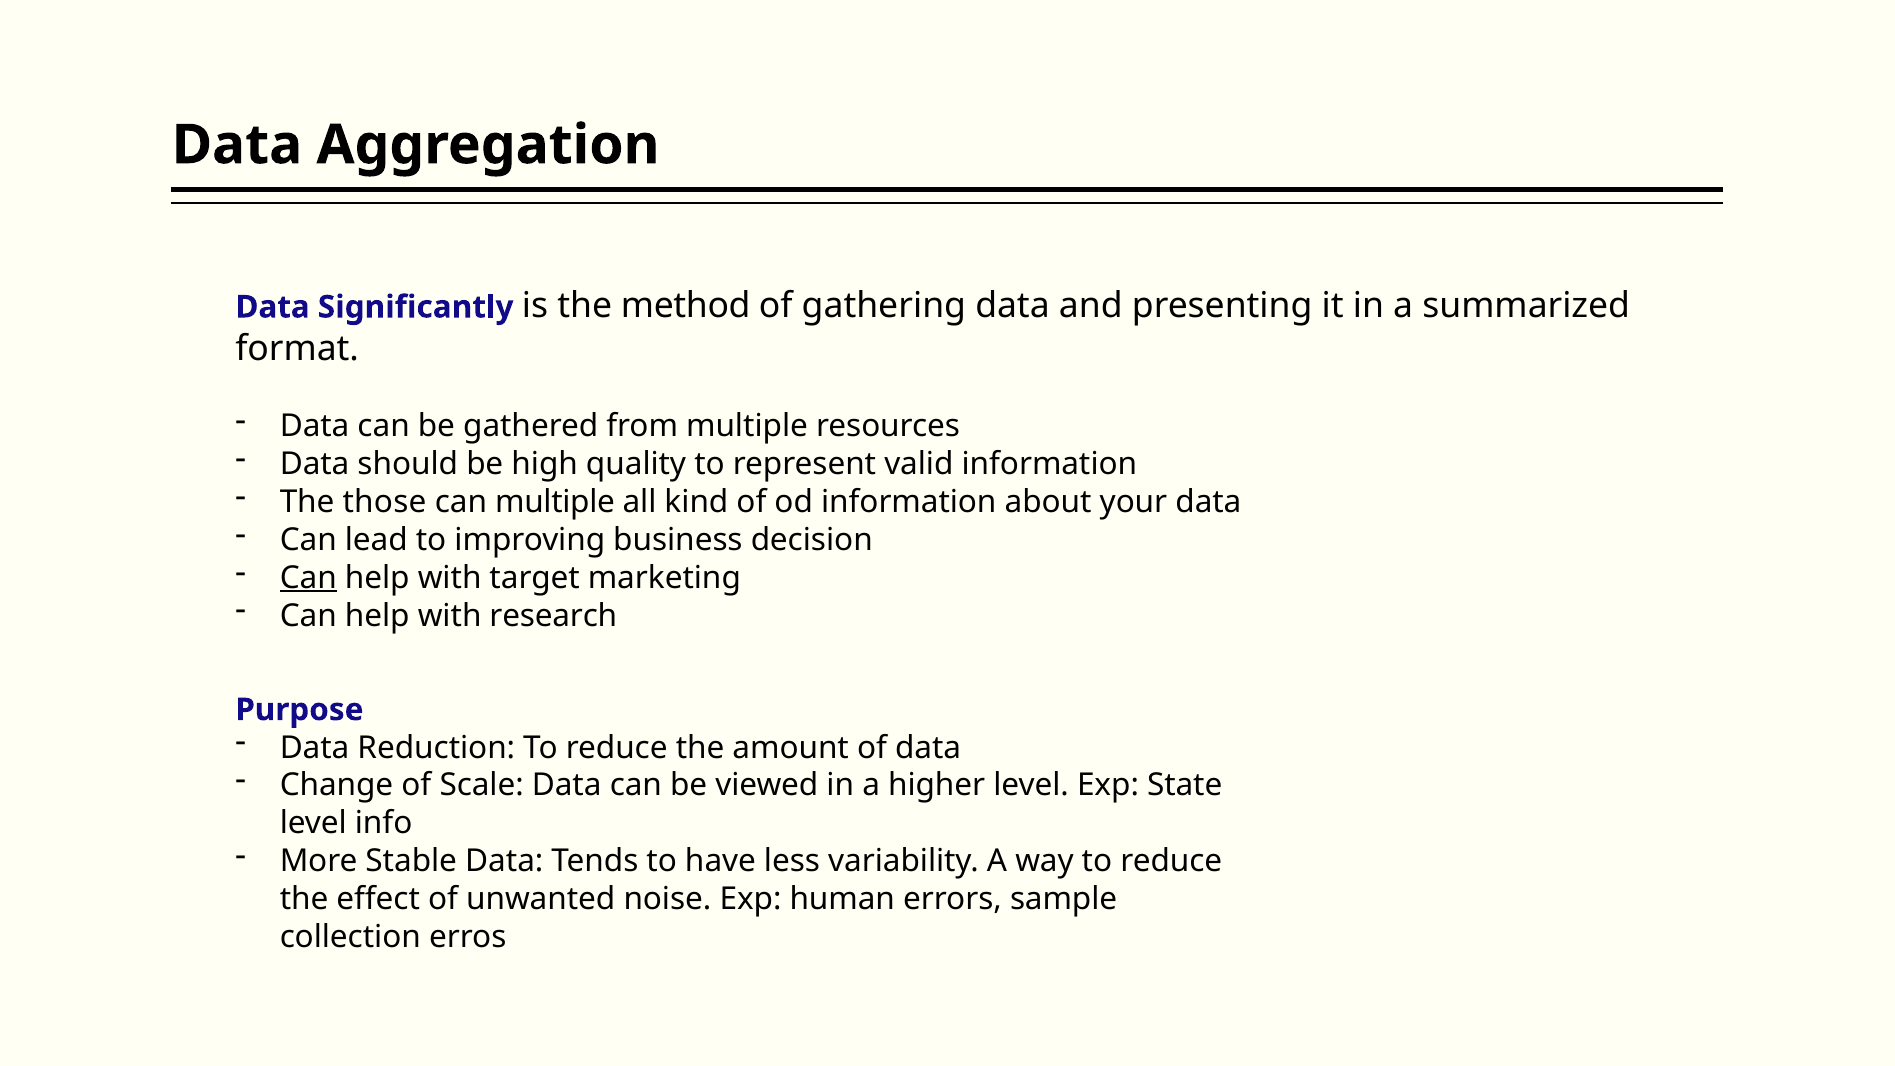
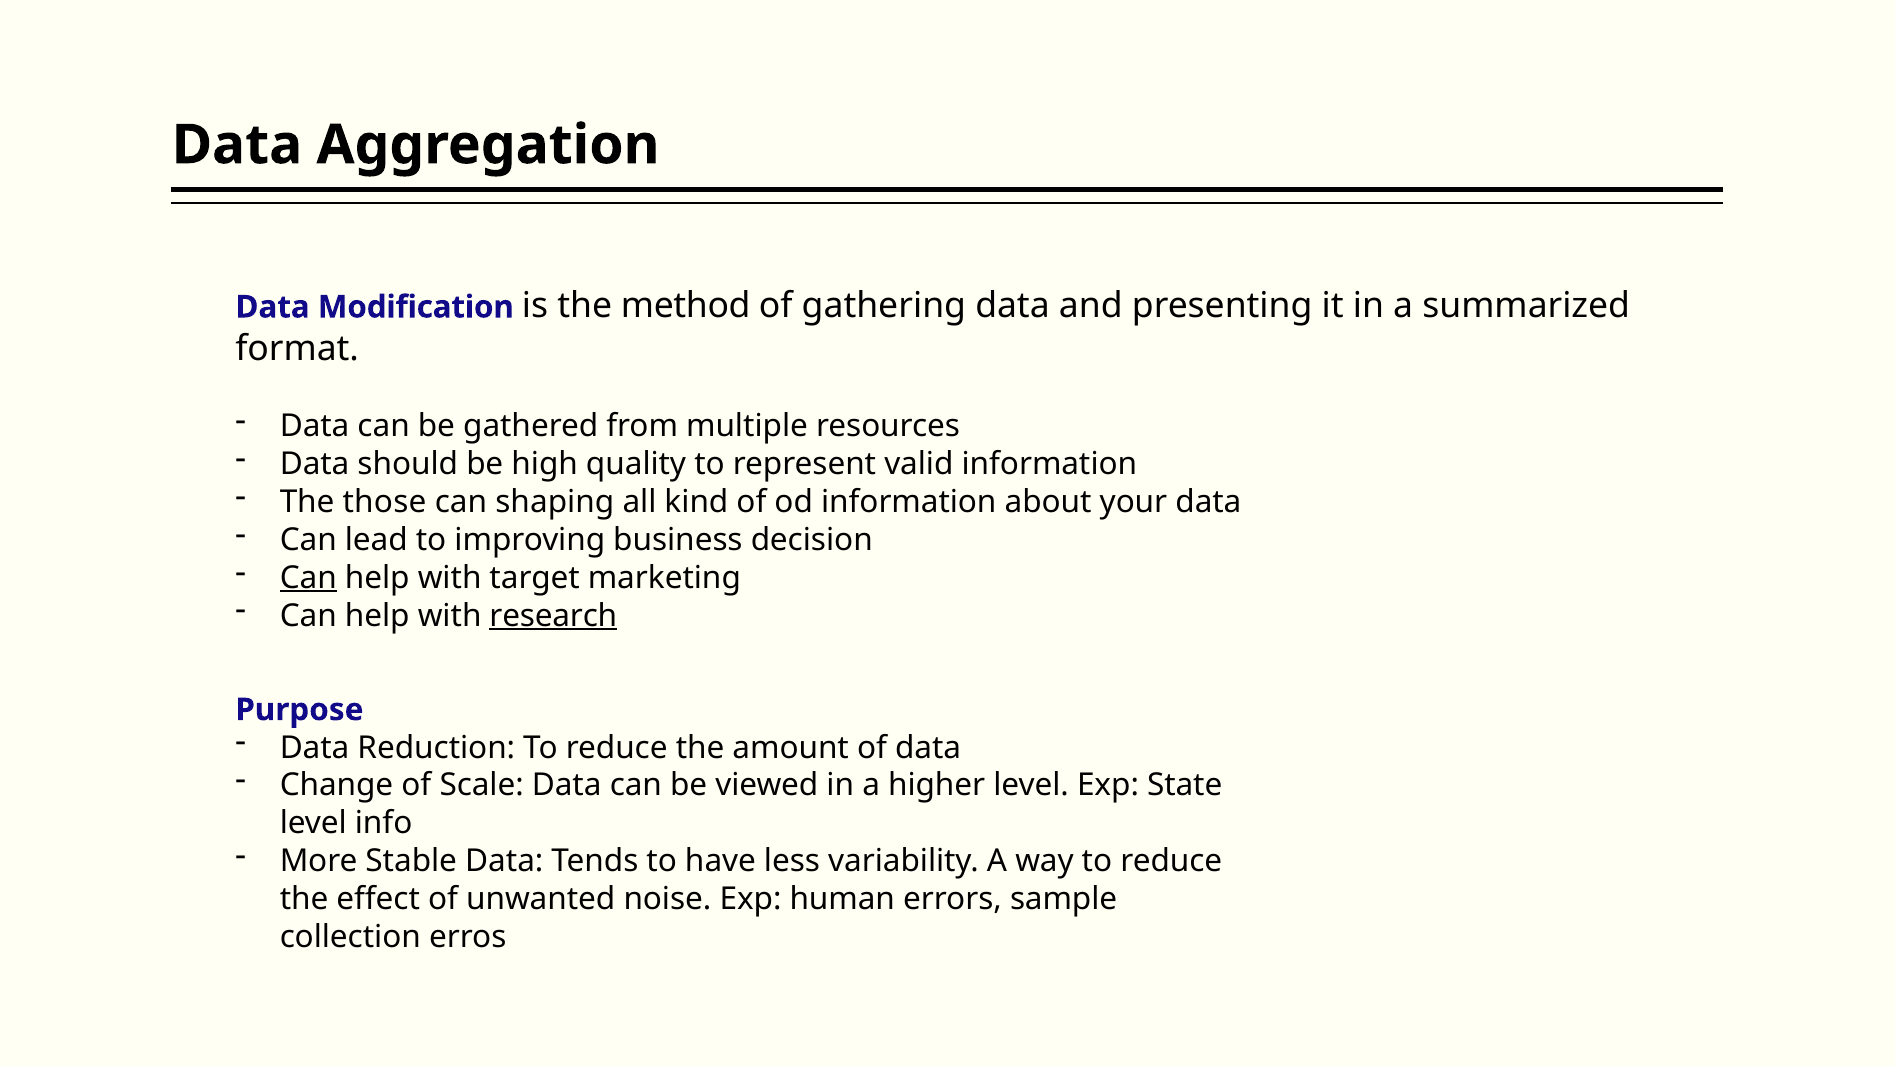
Significantly: Significantly -> Modification (416, 307)
can multiple: multiple -> shaping (555, 502)
research underline: none -> present (553, 616)
